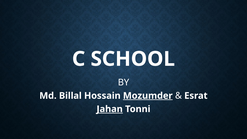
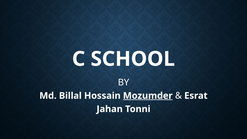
Jahan underline: present -> none (110, 109)
